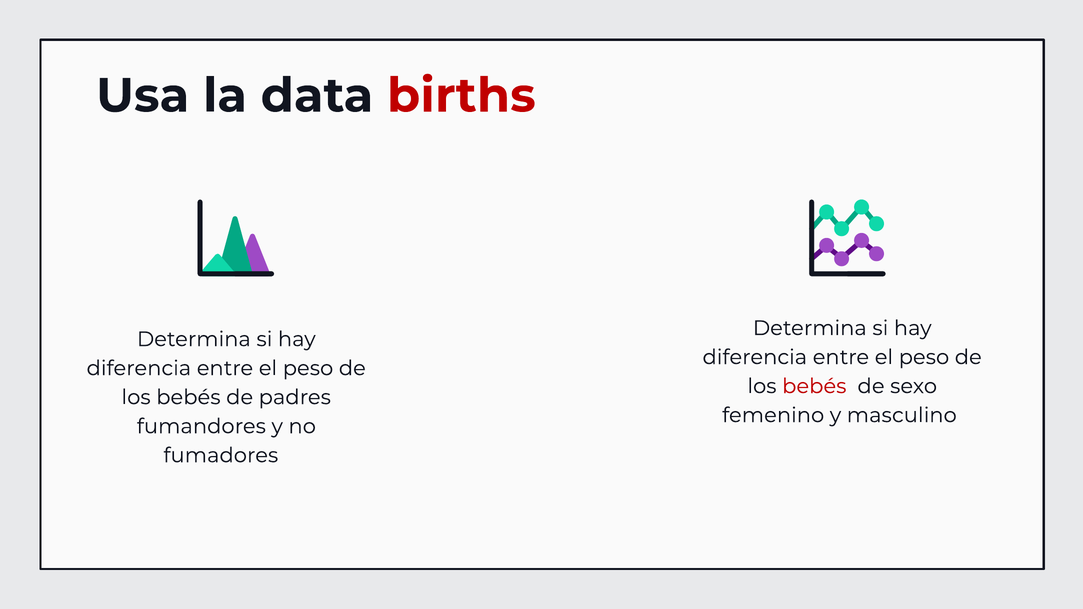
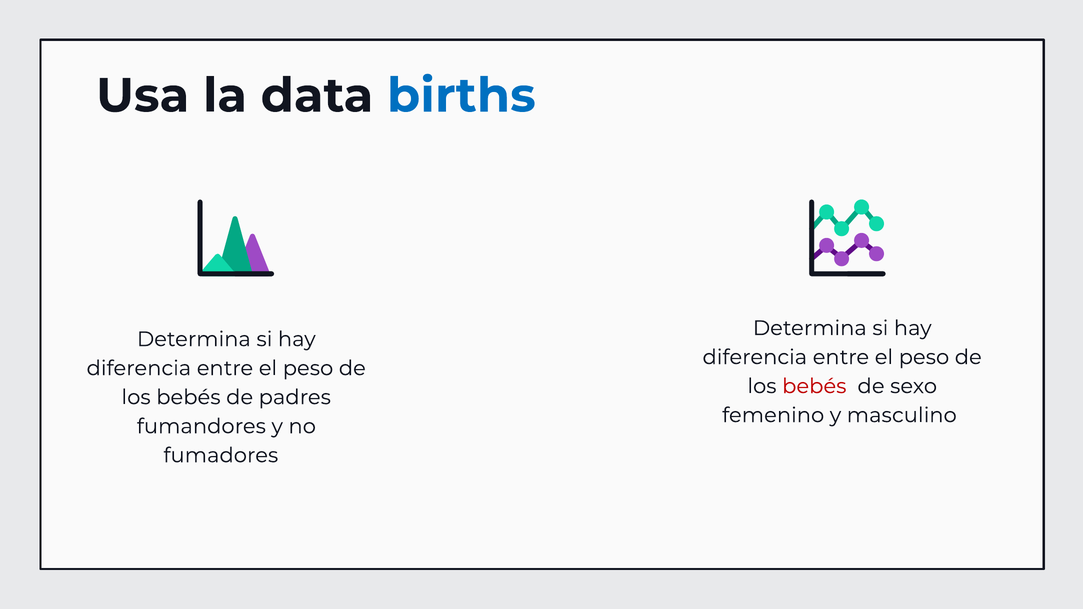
births colour: red -> blue (461, 96)
